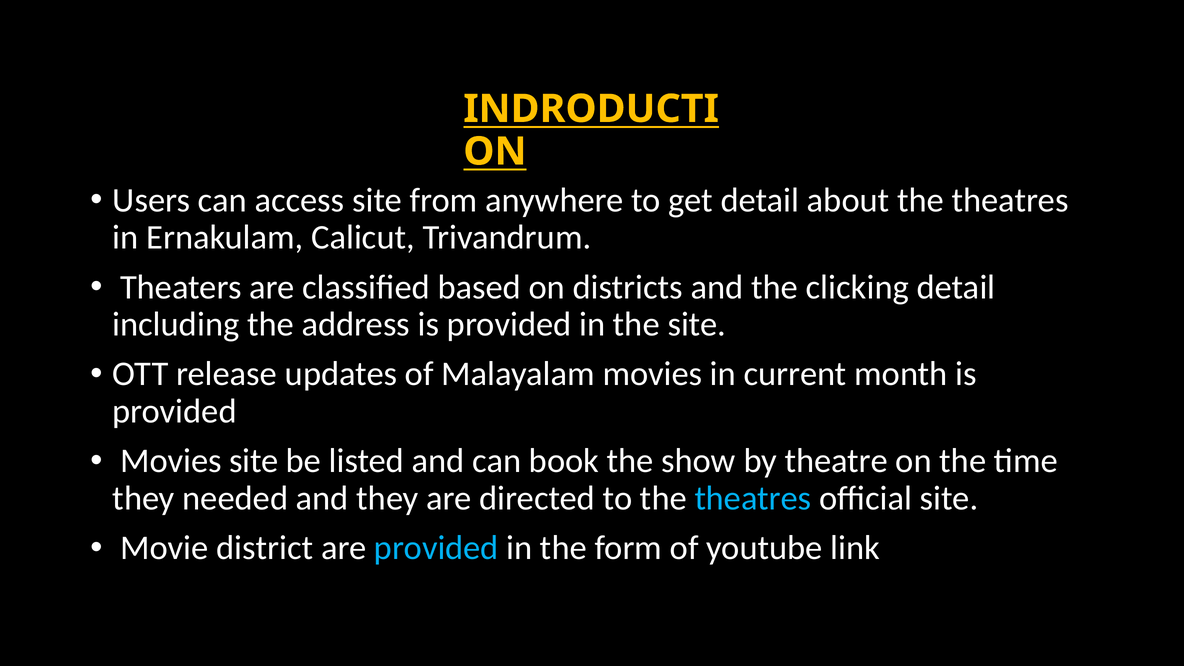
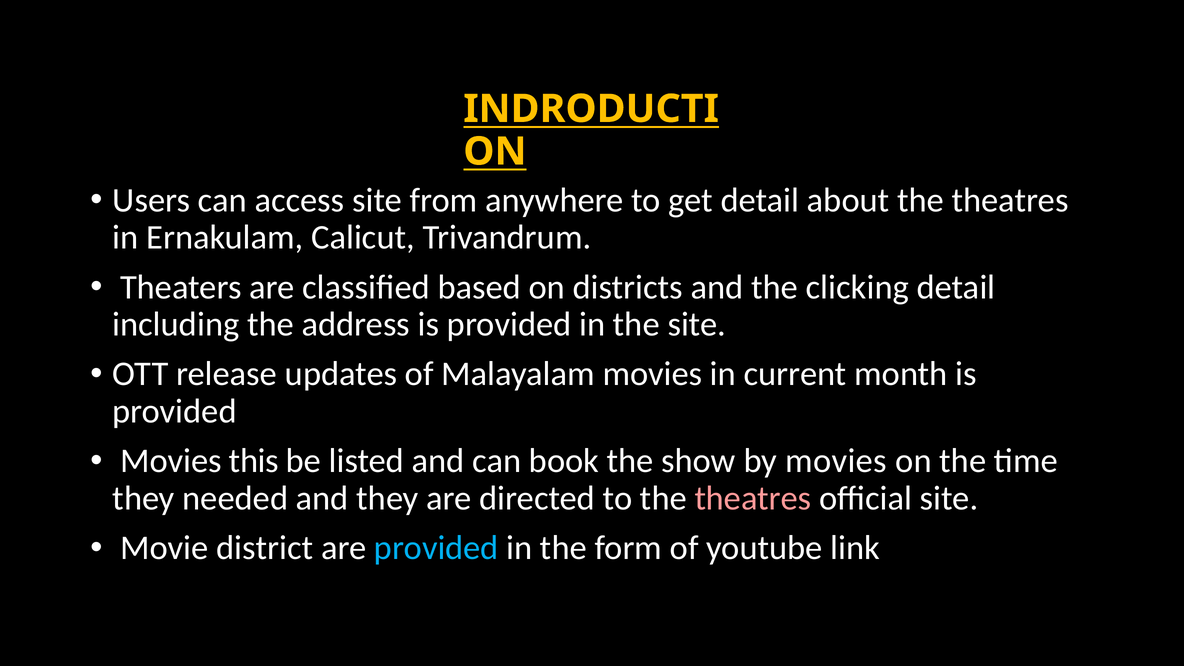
Movies site: site -> this (254, 461)
by theatre: theatre -> movies (836, 461)
theatres colour: light blue -> pink (753, 498)
